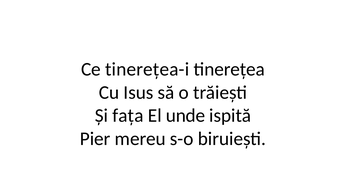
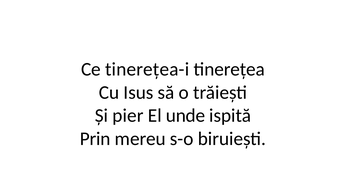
fața: fața -> pier (128, 115)
Pier: Pier -> Prin (95, 138)
